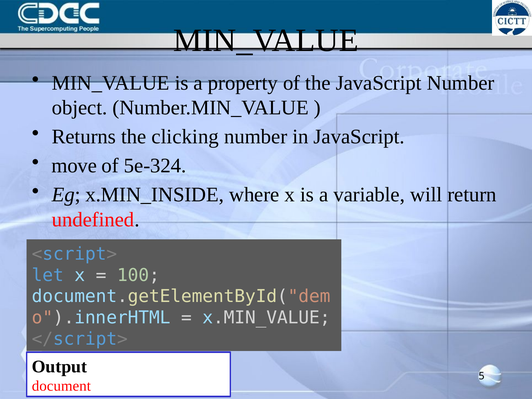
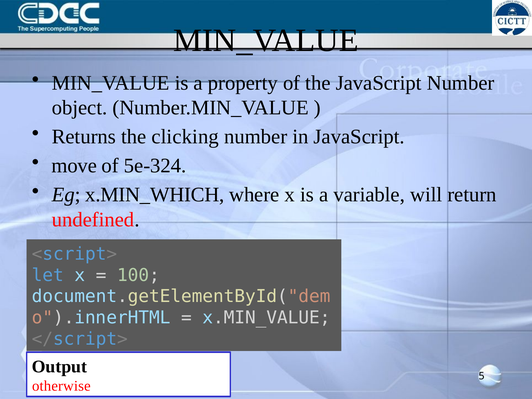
x.MIN_INSIDE: x.MIN_INSIDE -> x.MIN_WHICH (155, 195)
document: document -> otherwise (61, 386)
